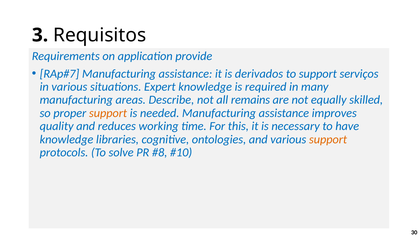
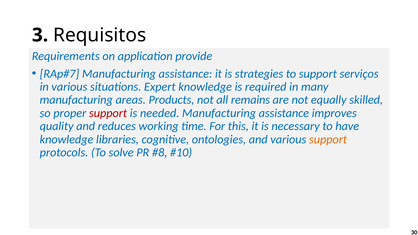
derivados: derivados -> strategies (259, 74)
Describe: Describe -> Products (171, 100)
support colour: orange -> red (108, 113)
